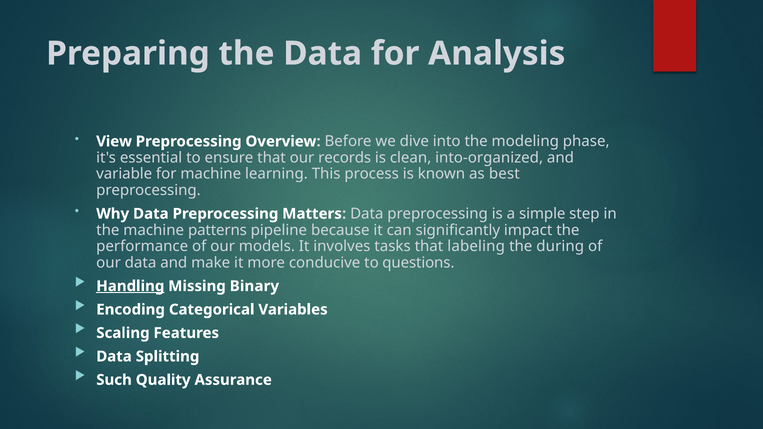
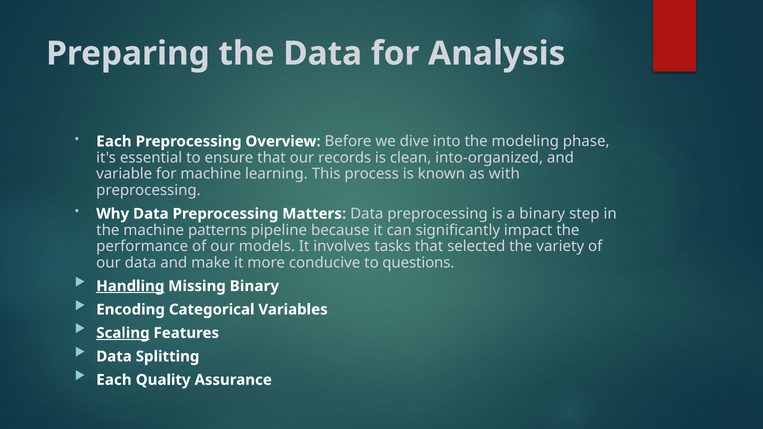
View: View -> Each (114, 141)
best: best -> with (504, 174)
a simple: simple -> binary (542, 214)
labeling: labeling -> selected (476, 246)
during: during -> variety (560, 246)
Scaling underline: none -> present (123, 333)
Such: Such -> Each (114, 380)
